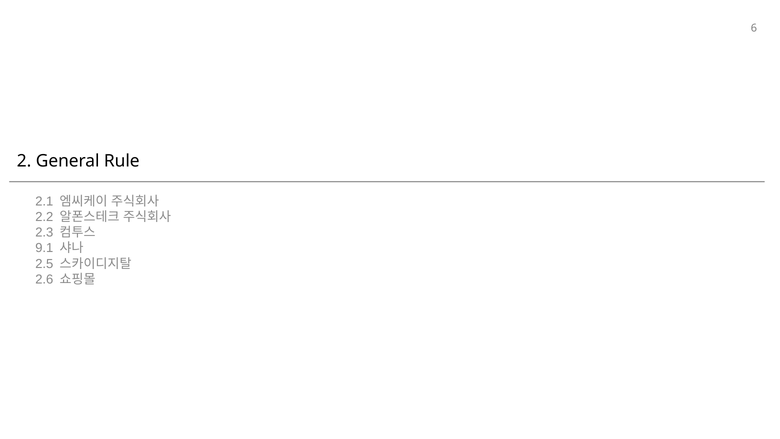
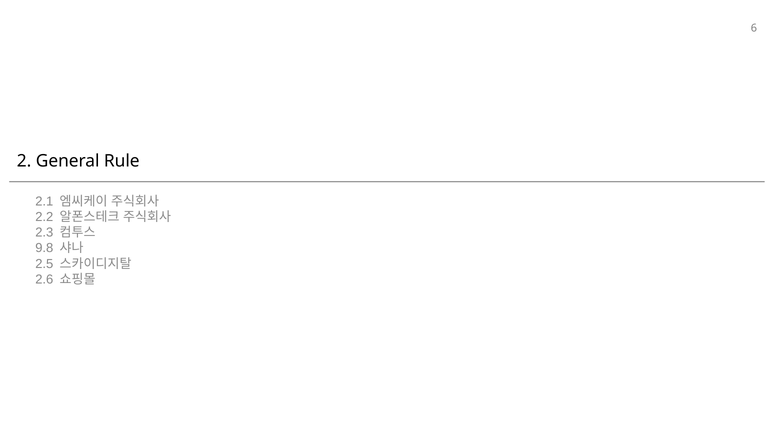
9.1: 9.1 -> 9.8 (44, 248)
